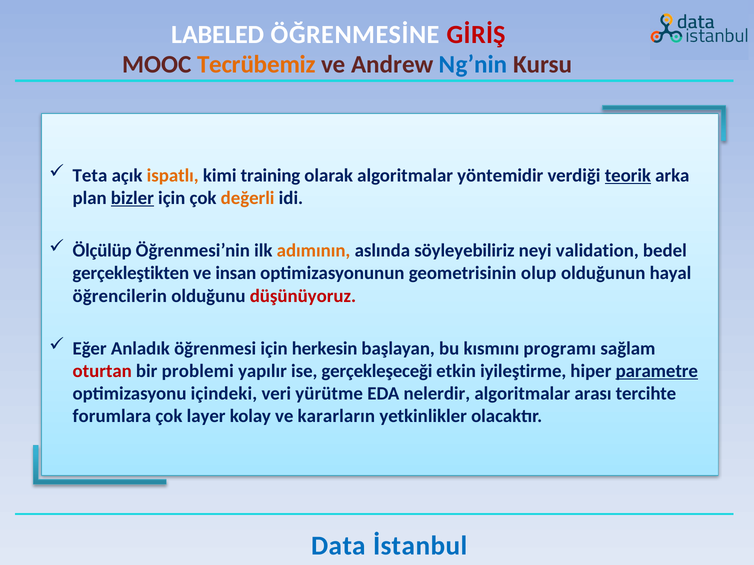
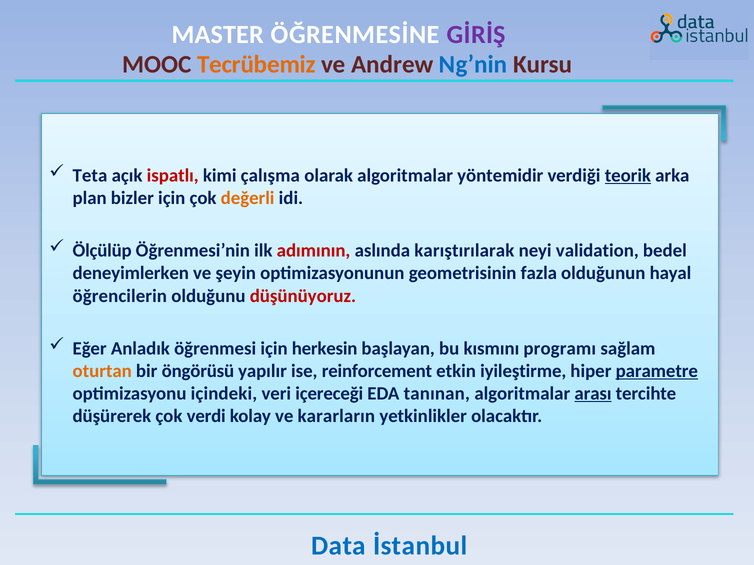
LABELED: LABELED -> MASTER (218, 35)
GİRİŞ colour: red -> purple (476, 35)
ispatlı colour: orange -> red (173, 176)
training: training -> çalışma (270, 176)
bizler underline: present -> none (132, 198)
adımının colour: orange -> red (314, 251)
söyleyebiliriz: söyleyebiliriz -> karıştırılarak (464, 251)
gerçekleştikten: gerçekleştikten -> deneyimlerken (131, 273)
insan: insan -> şeyin (236, 273)
olup: olup -> fazla (539, 273)
oturtan colour: red -> orange (102, 371)
problemi: problemi -> öngörüsü (198, 371)
gerçekleşeceği: gerçekleşeceği -> reinforcement (377, 371)
yürütme: yürütme -> içereceği (329, 394)
nelerdir: nelerdir -> tanınan (437, 394)
arası underline: none -> present (593, 394)
forumlara: forumlara -> düşürerek (112, 417)
layer: layer -> verdi (206, 417)
